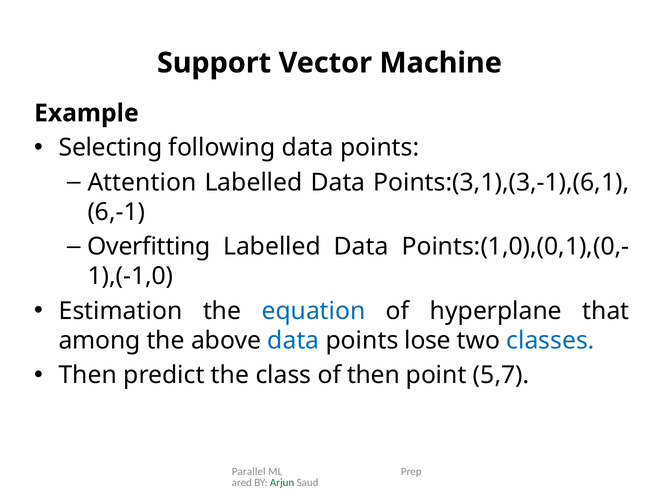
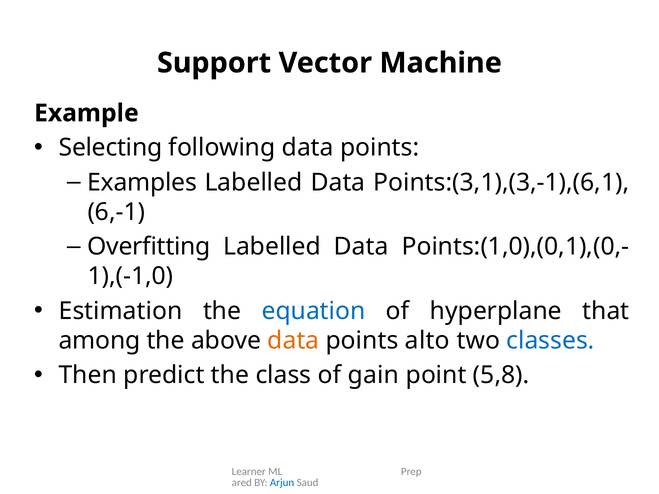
Attention: Attention -> Examples (142, 182)
data colour: blue -> orange (293, 341)
lose: lose -> alto (427, 341)
of then: then -> gain (373, 375)
5,7: 5,7 -> 5,8 (501, 375)
Parallel: Parallel -> Learner (249, 472)
Arjun colour: green -> blue (282, 483)
